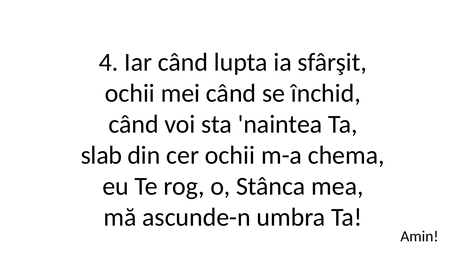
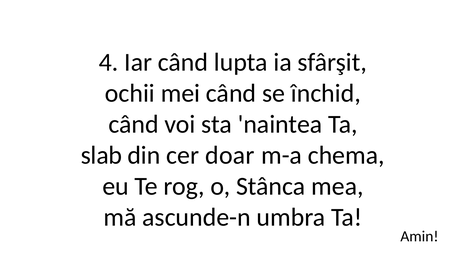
cer ochii: ochii -> doar (230, 155)
